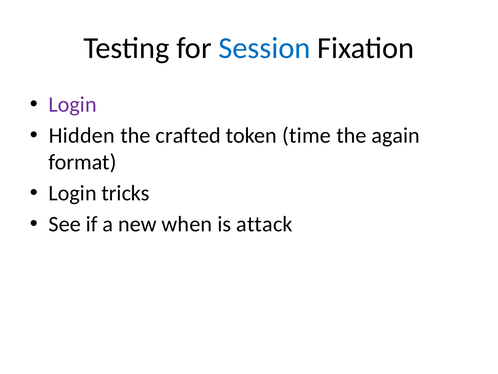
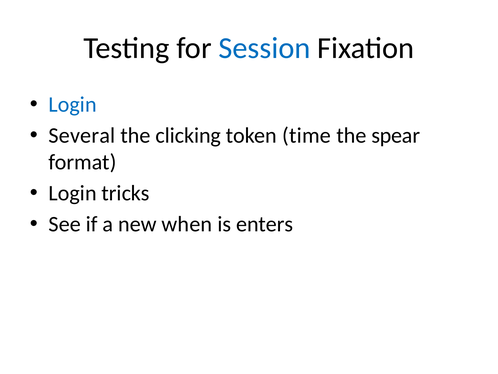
Login colour: purple -> blue (73, 104)
Hidden: Hidden -> Several (82, 135)
crafted: crafted -> clicking (188, 135)
again: again -> spear (396, 135)
attack: attack -> enters (265, 224)
